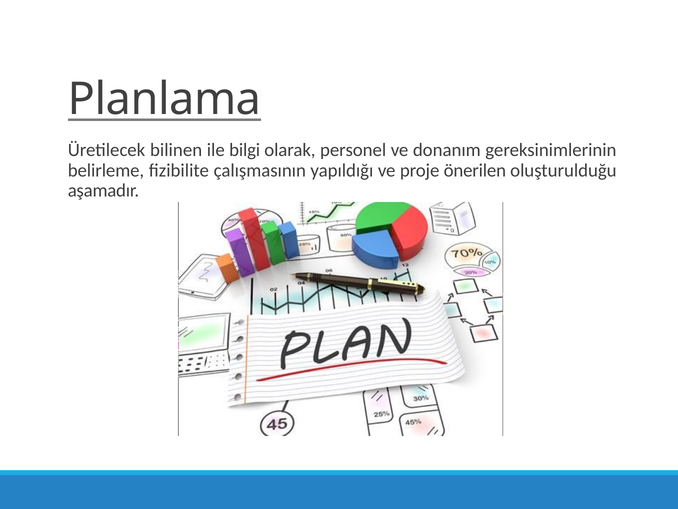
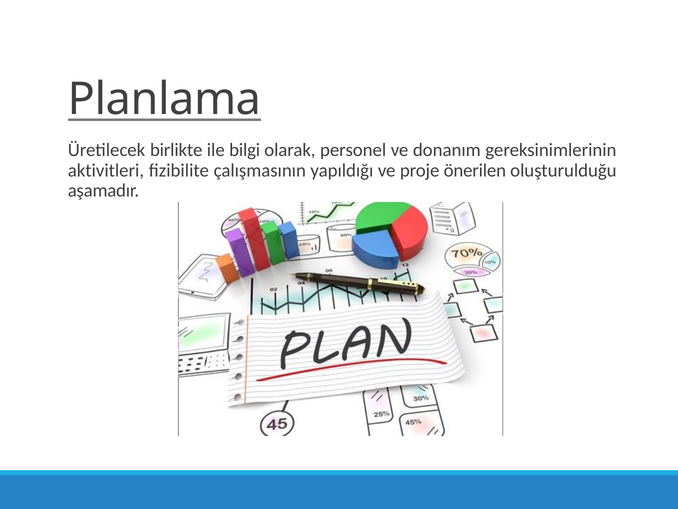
bilinen: bilinen -> birlikte (176, 150)
belirleme: belirleme -> aktivitleri (106, 170)
